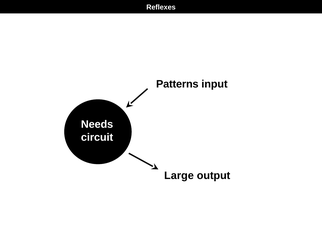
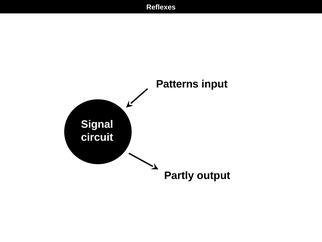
Needs: Needs -> Signal (97, 124)
Large: Large -> Partly (179, 175)
